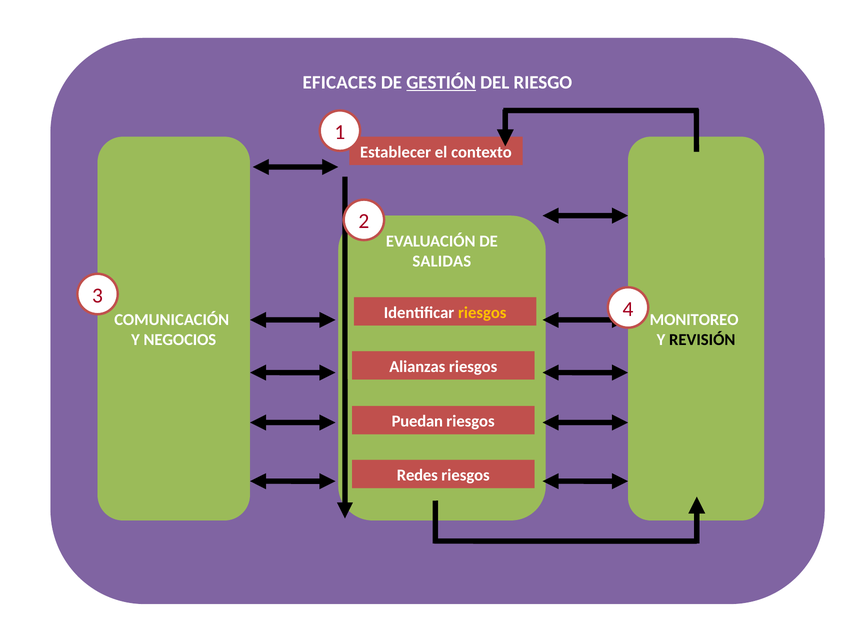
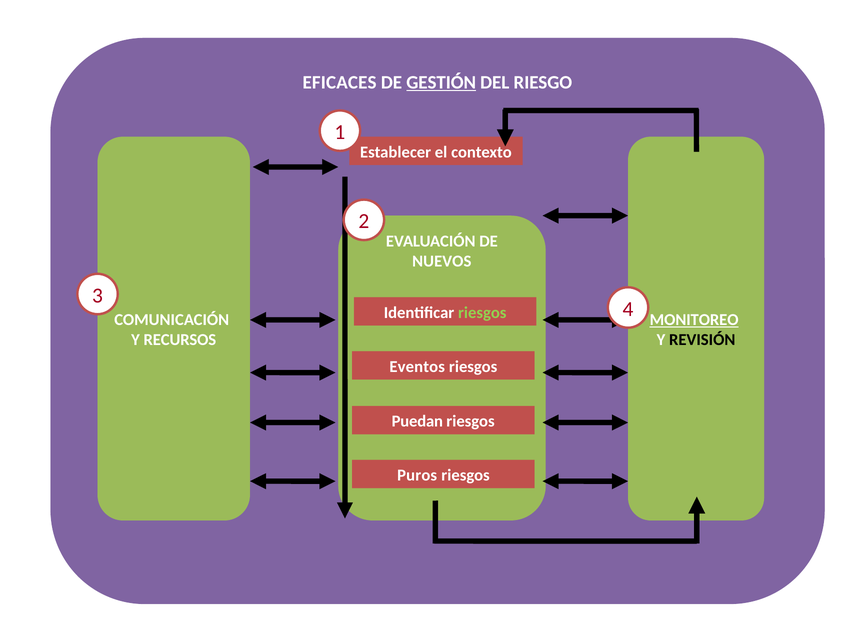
SALIDAS: SALIDAS -> NUEVOS (442, 261)
riesgos colour: yellow -> light green (482, 312)
MONITOREO underline: none -> present (694, 319)
NEGOCIOS: NEGOCIOS -> RECURSOS (180, 339)
Alianzas: Alianzas -> Eventos (417, 366)
Redes: Redes -> Puros (417, 475)
